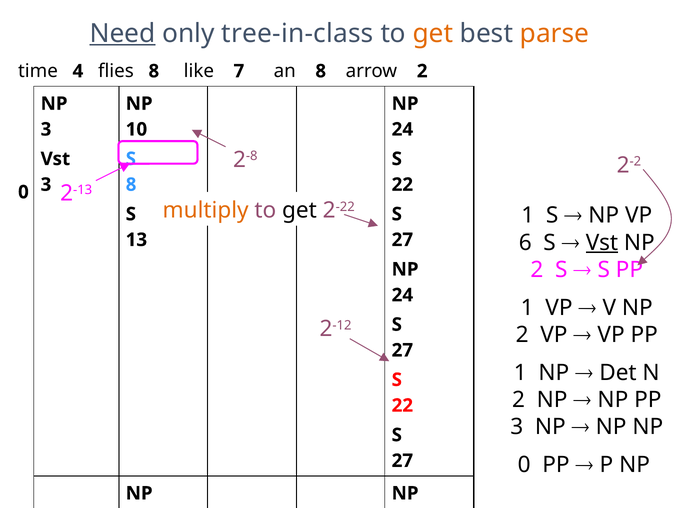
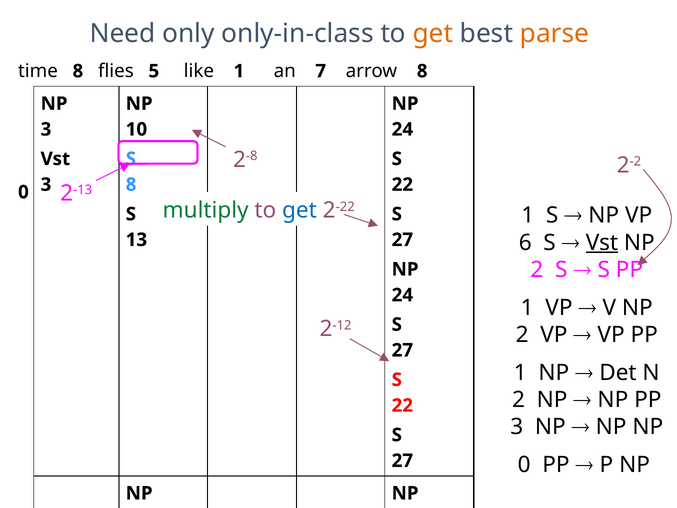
Need underline: present -> none (122, 33)
tree-in-class: tree-in-class -> only-in-class (298, 33)
time 4: 4 -> 8 (78, 71)
flies 8: 8 -> 5 (154, 71)
like 7: 7 -> 1 (239, 71)
an 8: 8 -> 7 (321, 71)
arrow 2: 2 -> 8 (422, 71)
multiply colour: orange -> green (206, 210)
get colour: black -> blue (299, 210)
